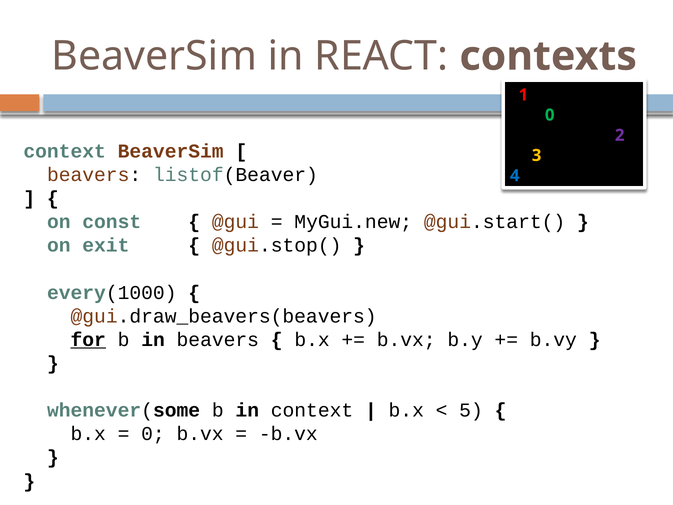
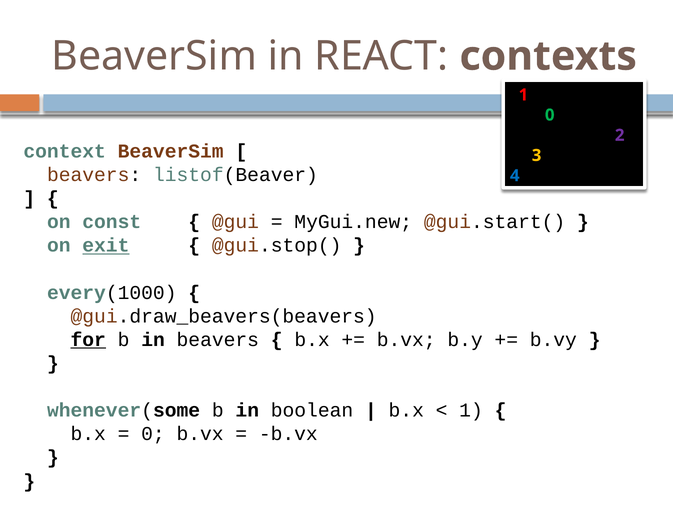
exit underline: none -> present (106, 245)
in context: context -> boolean (312, 410)
5: 5 -> 1 (471, 410)
